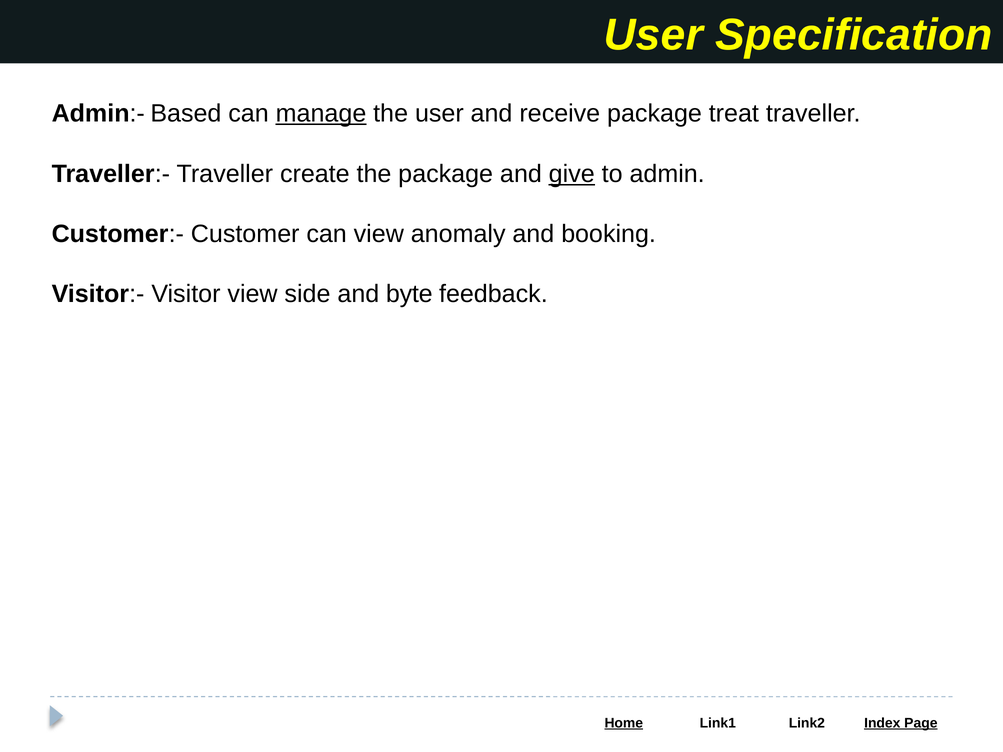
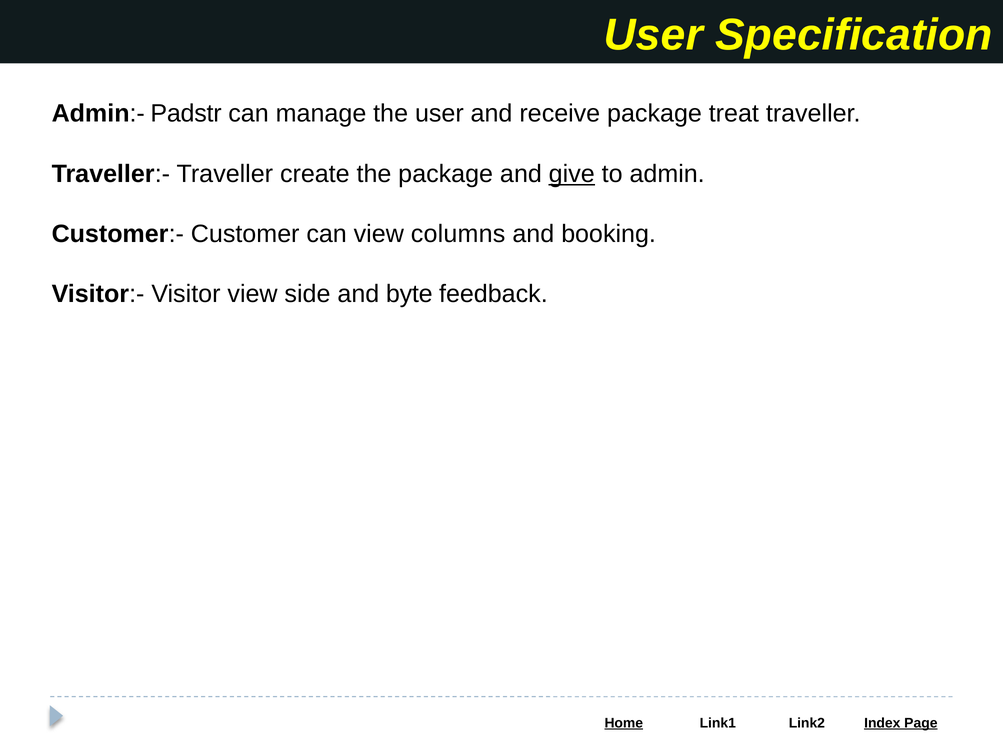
Based: Based -> Padstr (186, 114)
manage underline: present -> none (321, 114)
anomaly: anomaly -> columns (458, 234)
